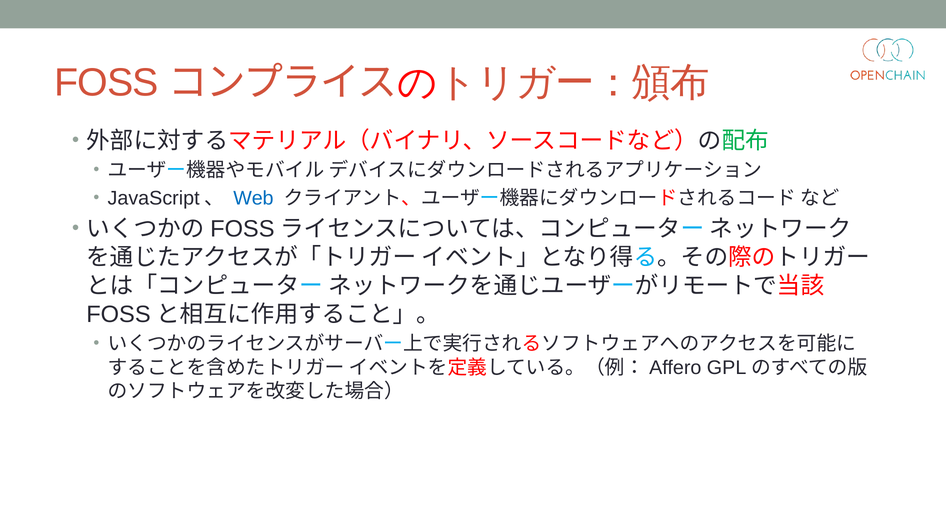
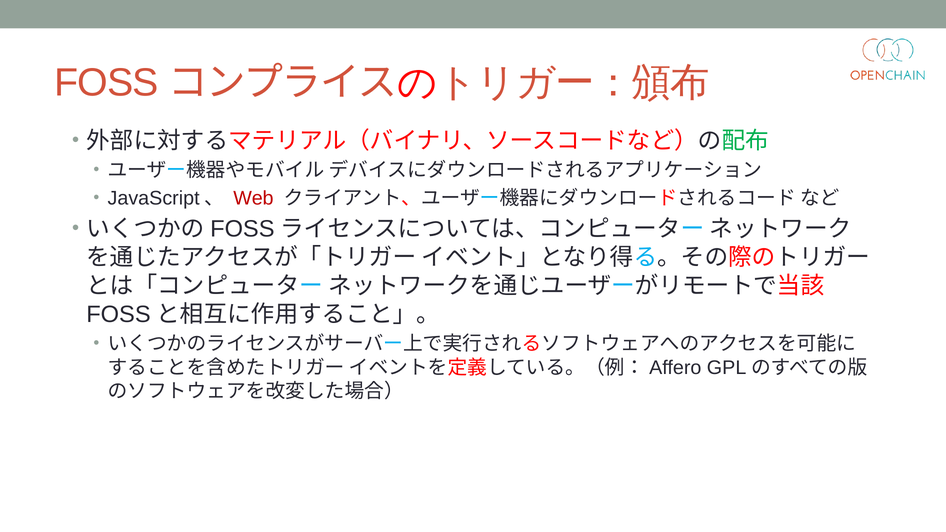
Web colour: blue -> red (253, 198)
